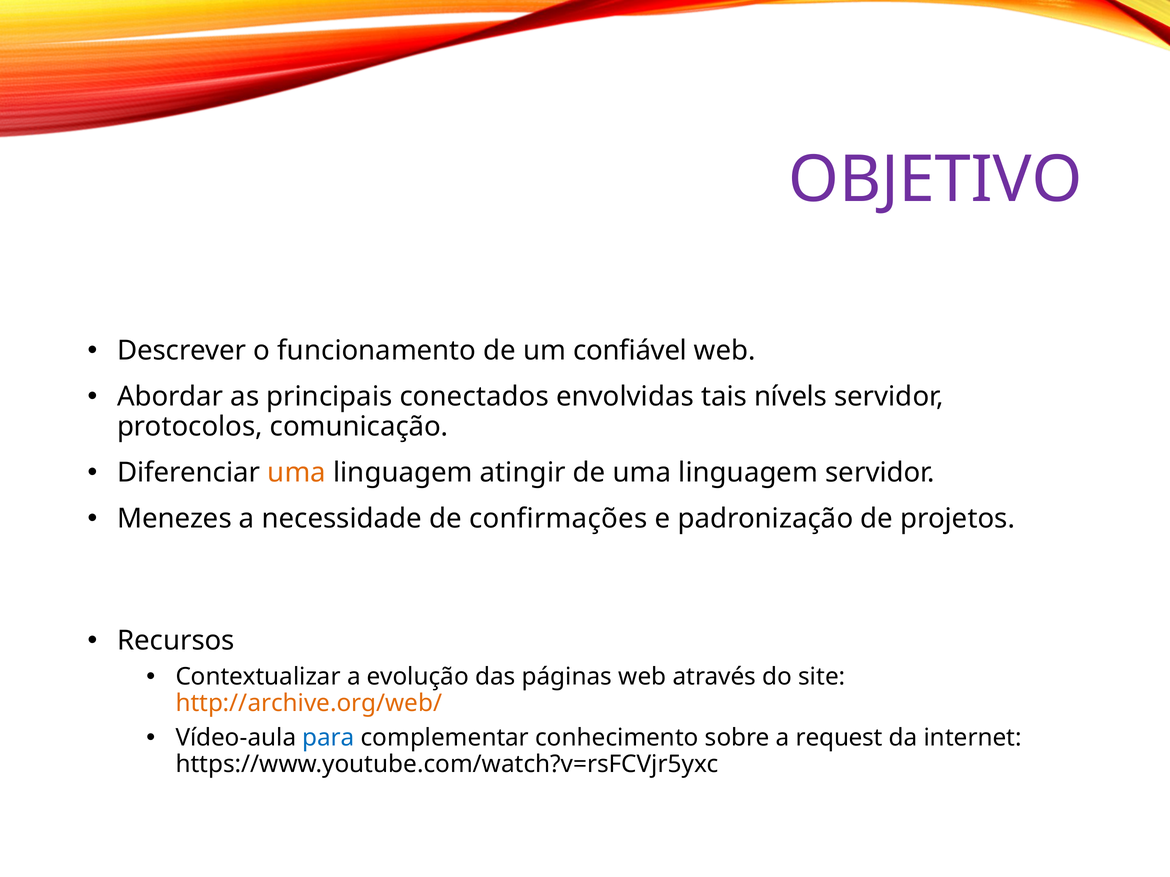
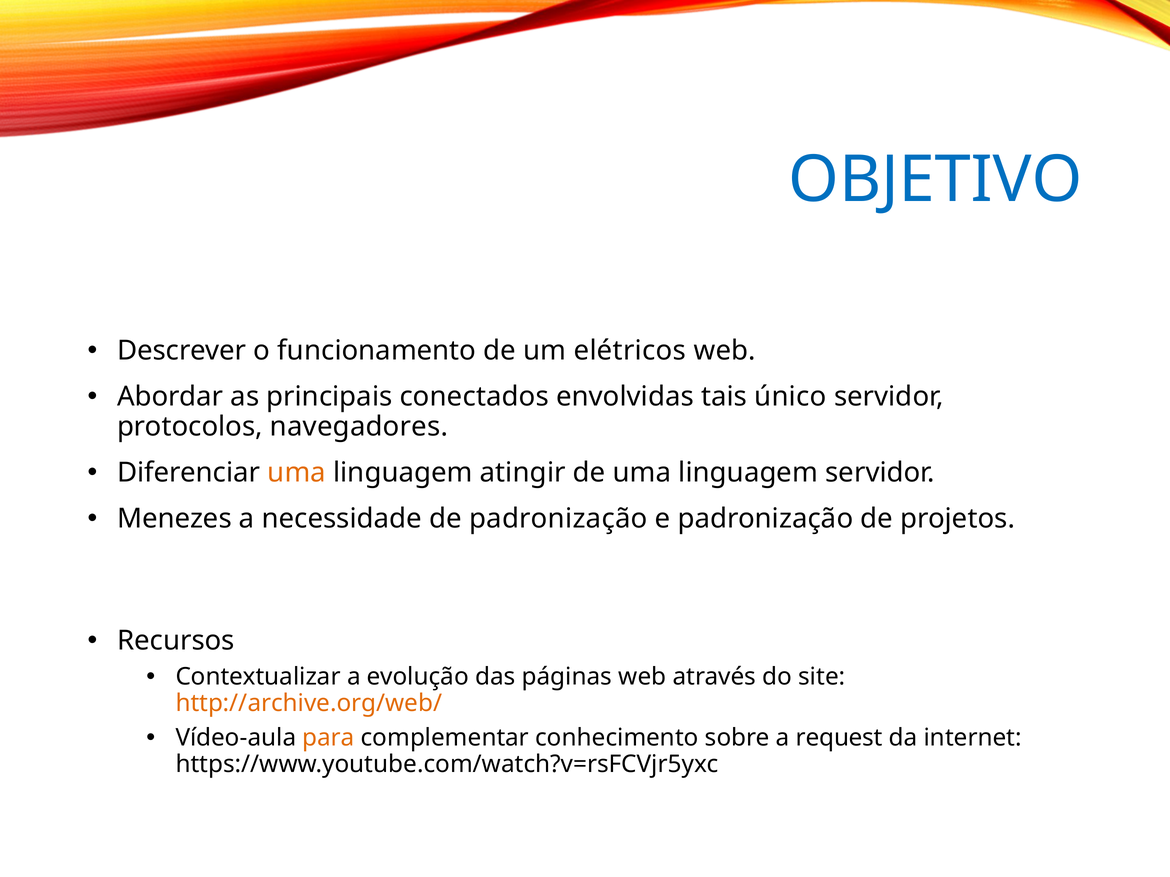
OBJETIVO colour: purple -> blue (935, 180)
confiável: confiável -> elétricos (630, 351)
nívels: nívels -> único (790, 397)
comunicação: comunicação -> navegadores (359, 427)
de confirmações: confirmações -> padronização (558, 519)
para colour: blue -> orange (328, 738)
